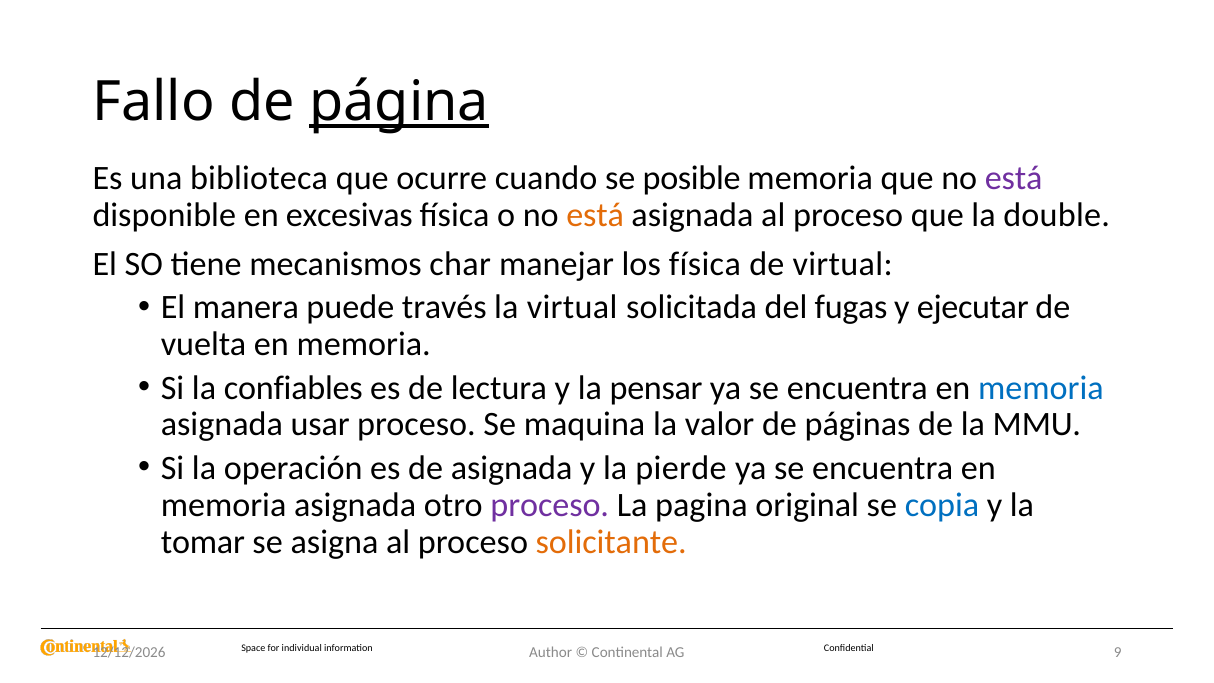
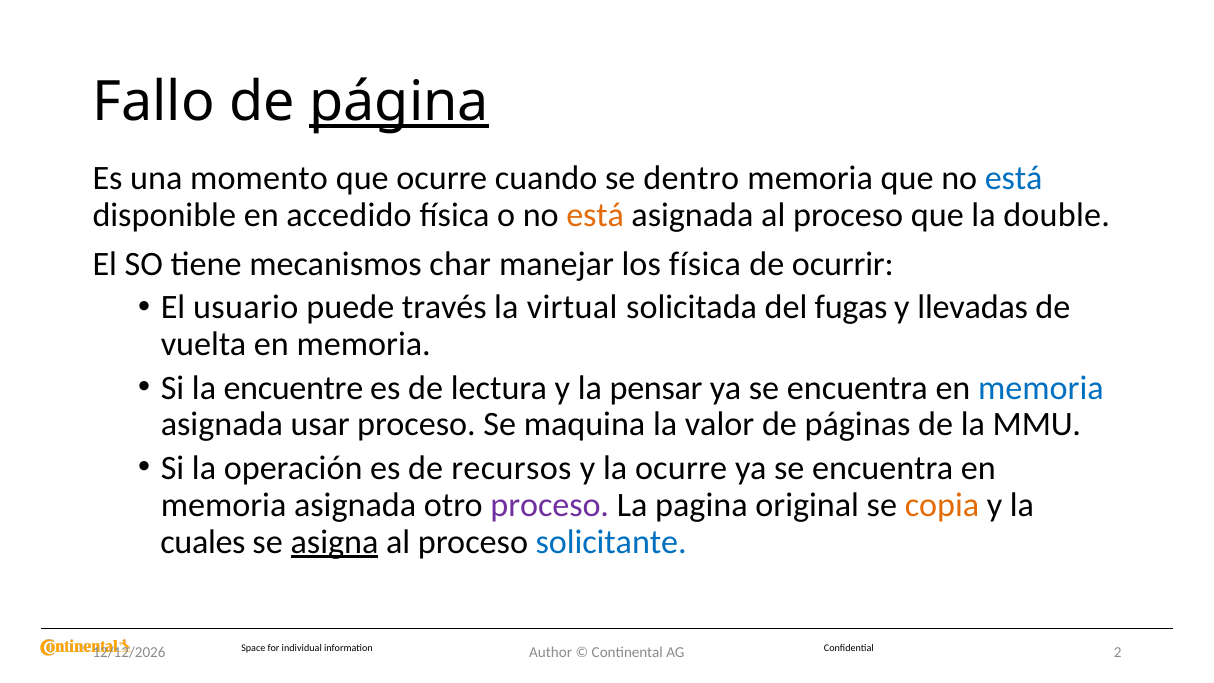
biblioteca: biblioteca -> momento (259, 178)
posible: posible -> dentro (691, 178)
está colour: purple -> blue (1014, 178)
excesivas: excesivas -> accedido (349, 215)
de virtual: virtual -> ocurrir (843, 264)
manera: manera -> usuario (246, 308)
ejecutar: ejecutar -> llevadas (973, 308)
confiables: confiables -> encuentre (293, 388)
de asignada: asignada -> recursos (511, 468)
la pierde: pierde -> ocurre (681, 468)
copia colour: blue -> orange (942, 505)
tomar: tomar -> cuales (203, 542)
asigna underline: none -> present (334, 542)
solicitante colour: orange -> blue (611, 542)
9: 9 -> 2 (1118, 652)
